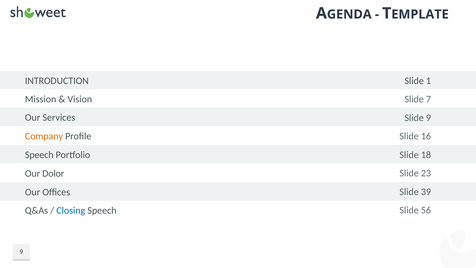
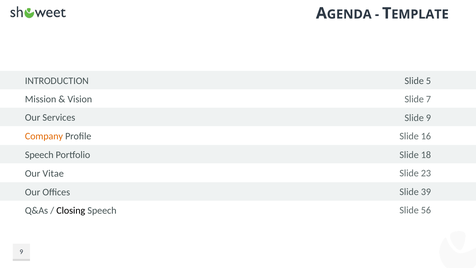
1: 1 -> 5 (428, 81)
Dolor: Dolor -> Vitae (53, 173)
Closing colour: blue -> black (71, 210)
